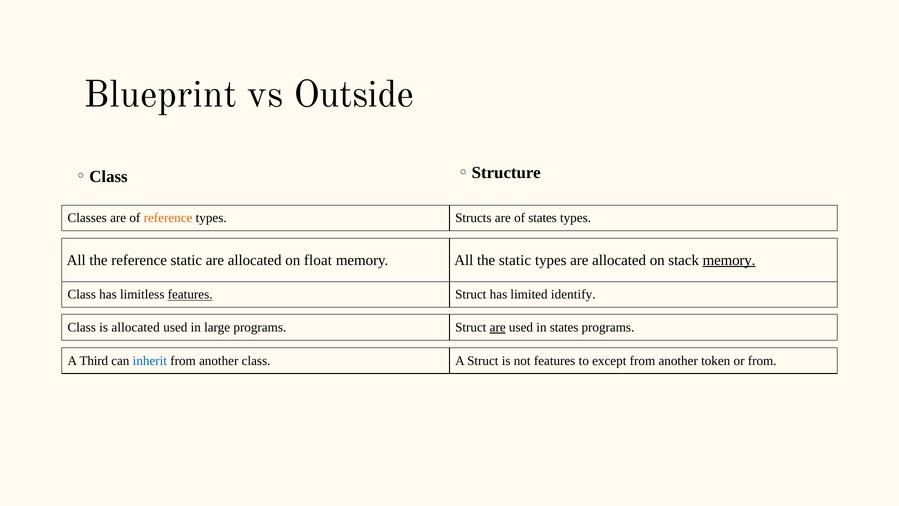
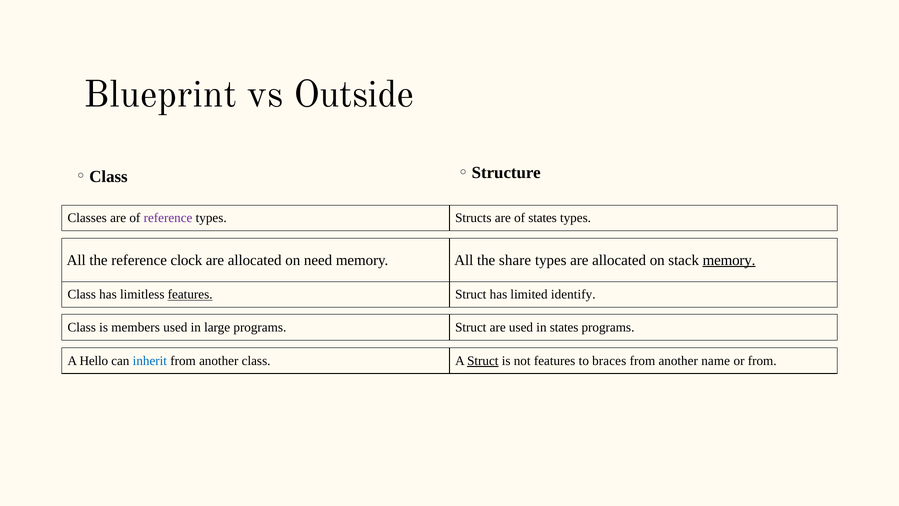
reference colour: orange -> purple (168, 218)
reference static: static -> clock (186, 260)
float: float -> need (318, 260)
the static: static -> share (515, 260)
is allocated: allocated -> members (136, 327)
are underline: present -> none (498, 327)
Third: Third -> Hello (94, 361)
Struct underline: none -> present (483, 361)
except: except -> braces (609, 361)
token: token -> name (716, 361)
